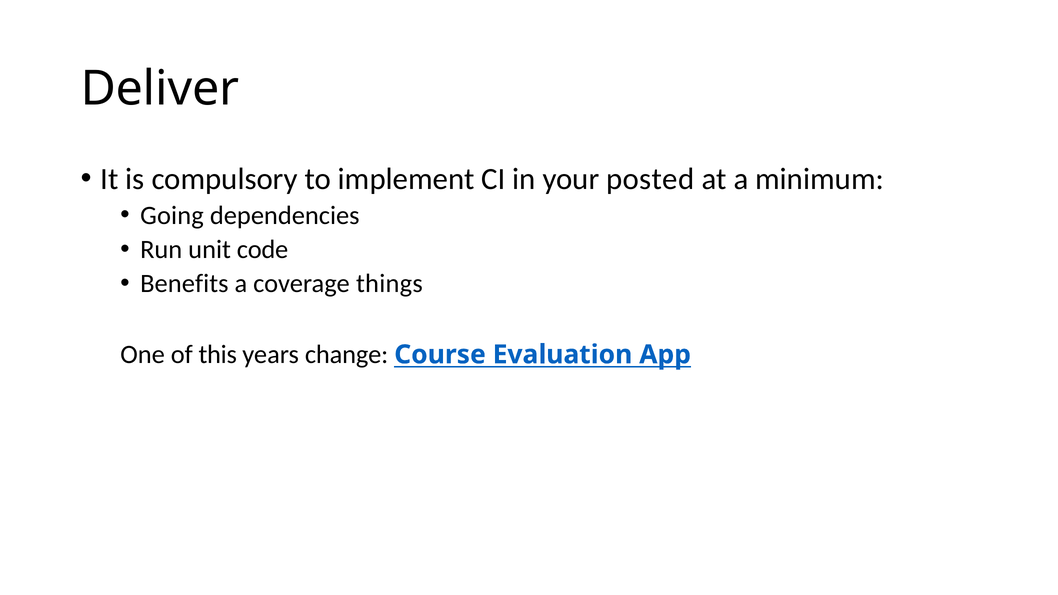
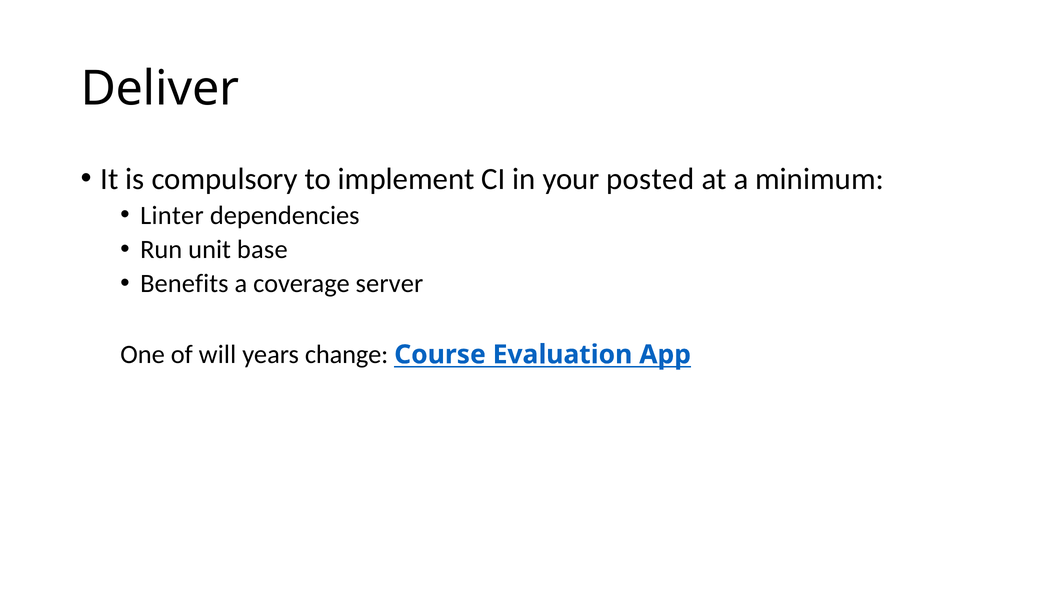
Going: Going -> Linter (172, 215)
code: code -> base (262, 249)
things: things -> server (389, 283)
this: this -> will (217, 355)
